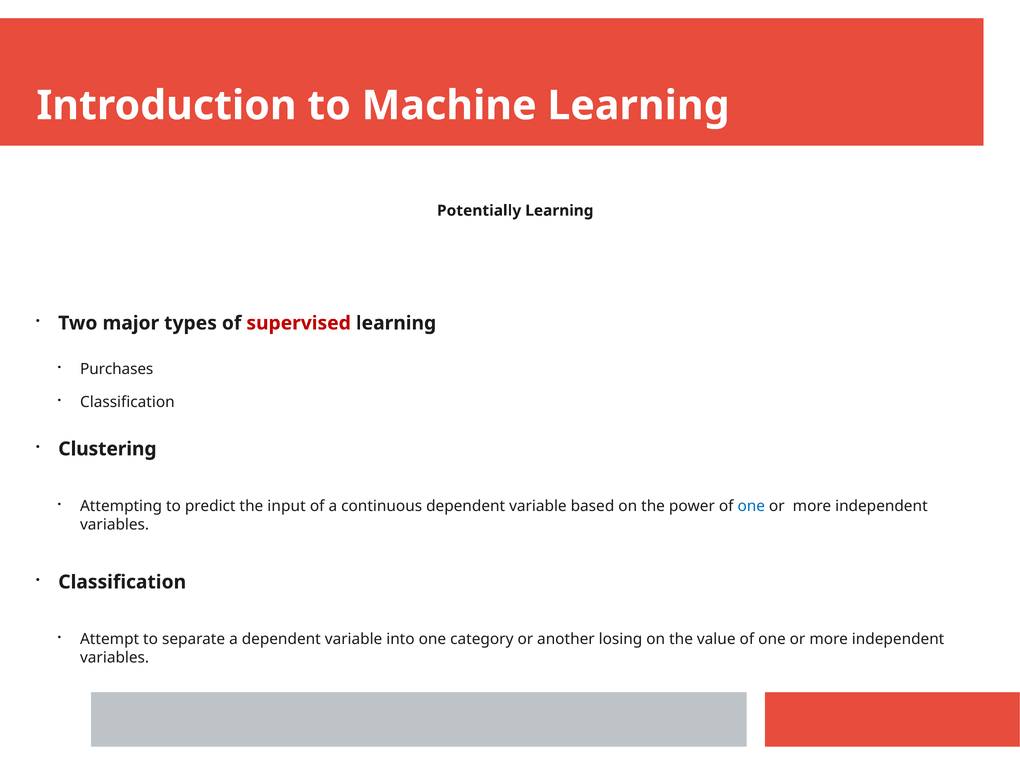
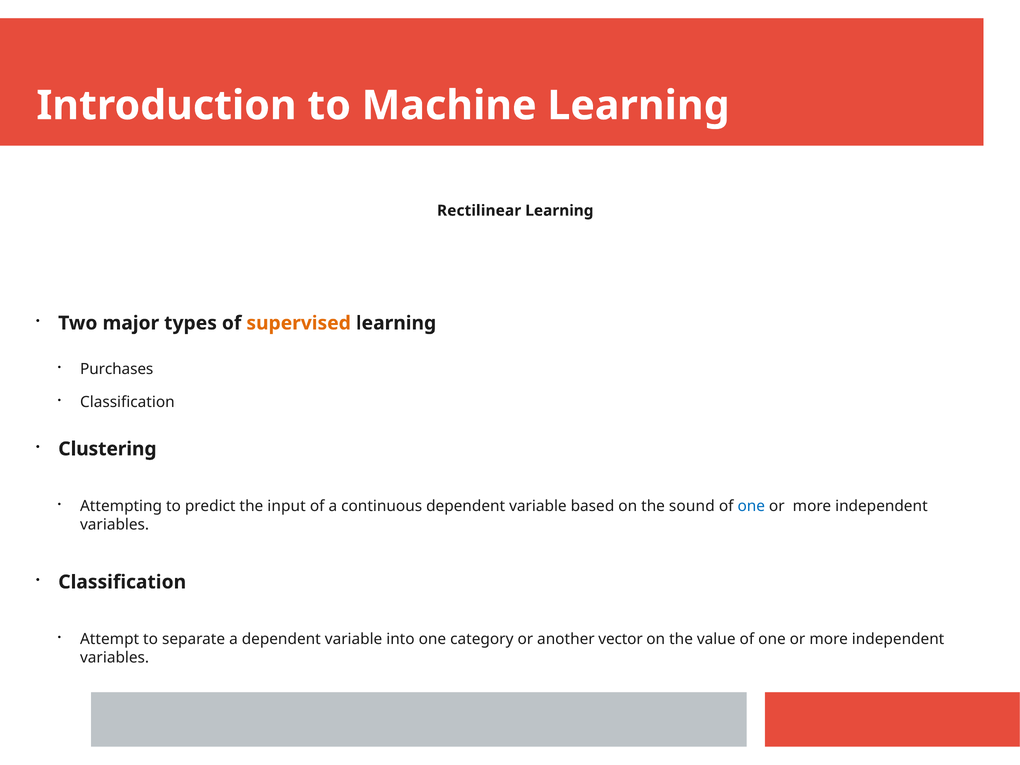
Potentially: Potentially -> Rectilinear (479, 211)
supervised colour: red -> orange (299, 323)
power: power -> sound (692, 506)
losing: losing -> vector (621, 639)
